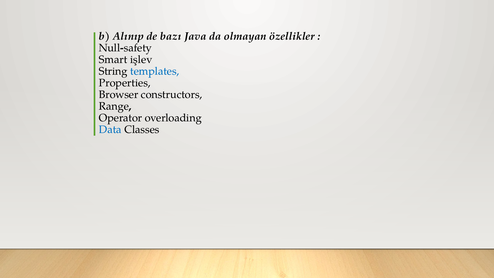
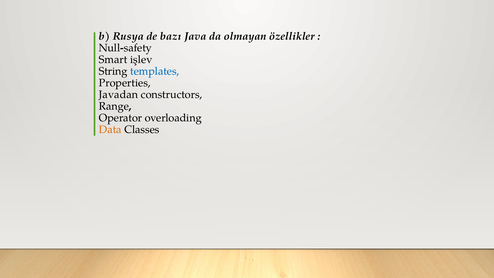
Alınıp: Alınıp -> Rusya (128, 36)
Browser: Browser -> Javadan (119, 95)
Data colour: blue -> orange (110, 130)
